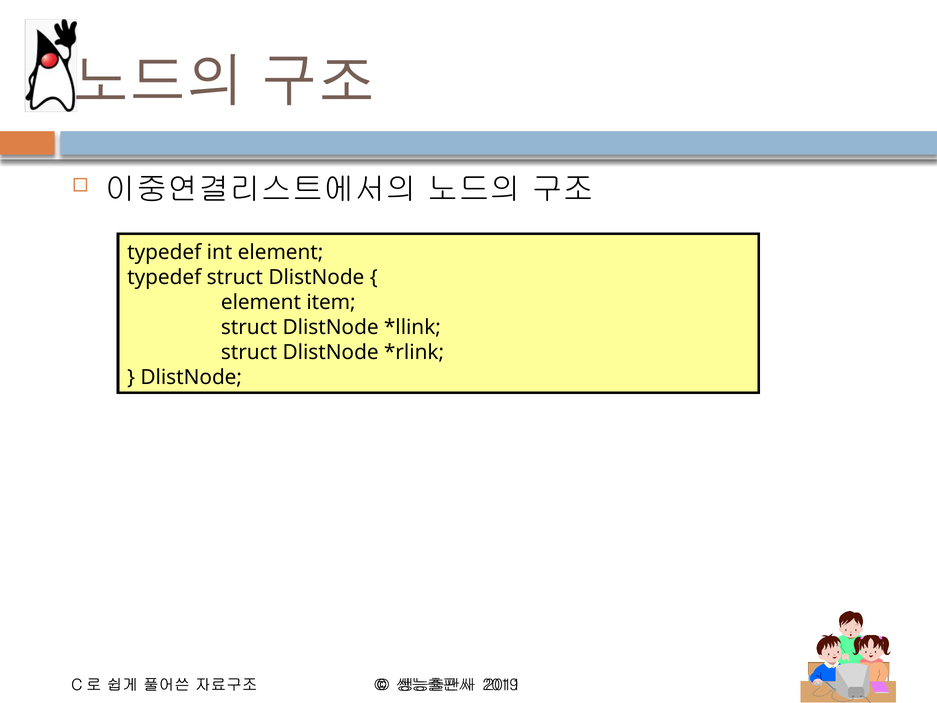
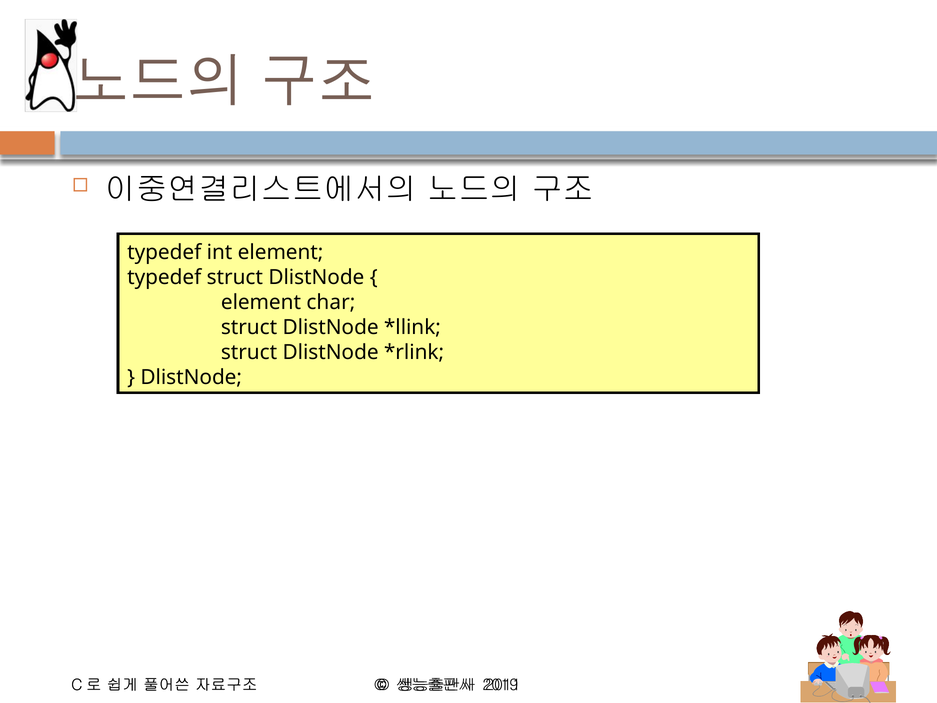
item: item -> char (331, 302)
